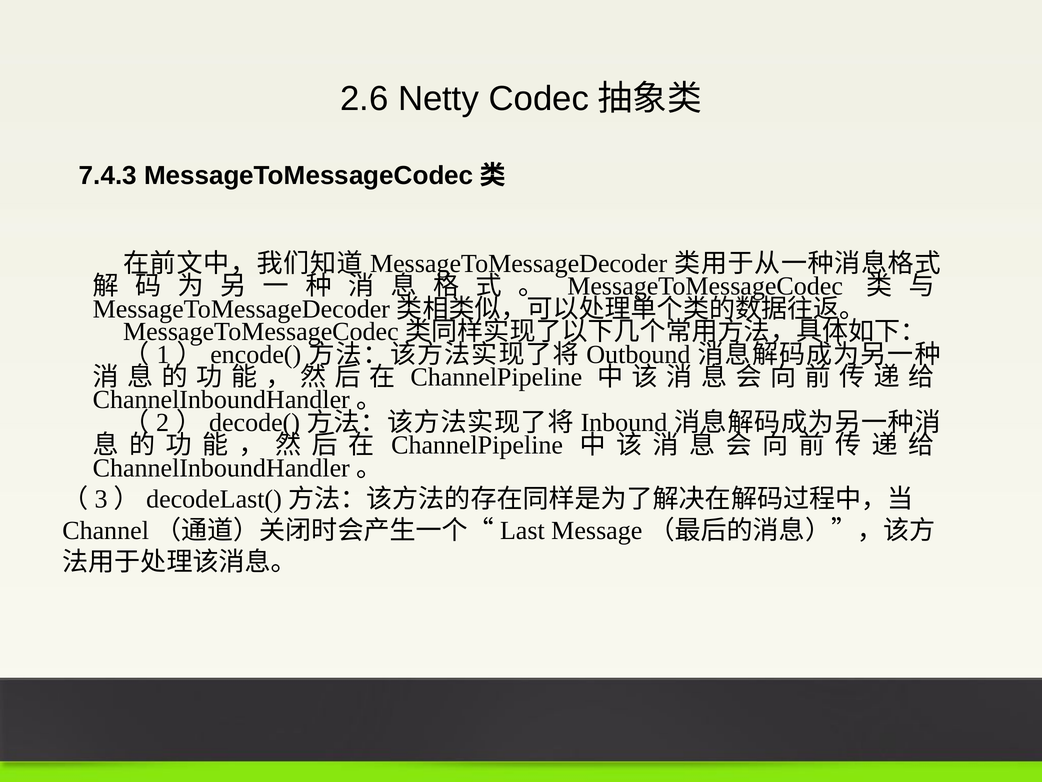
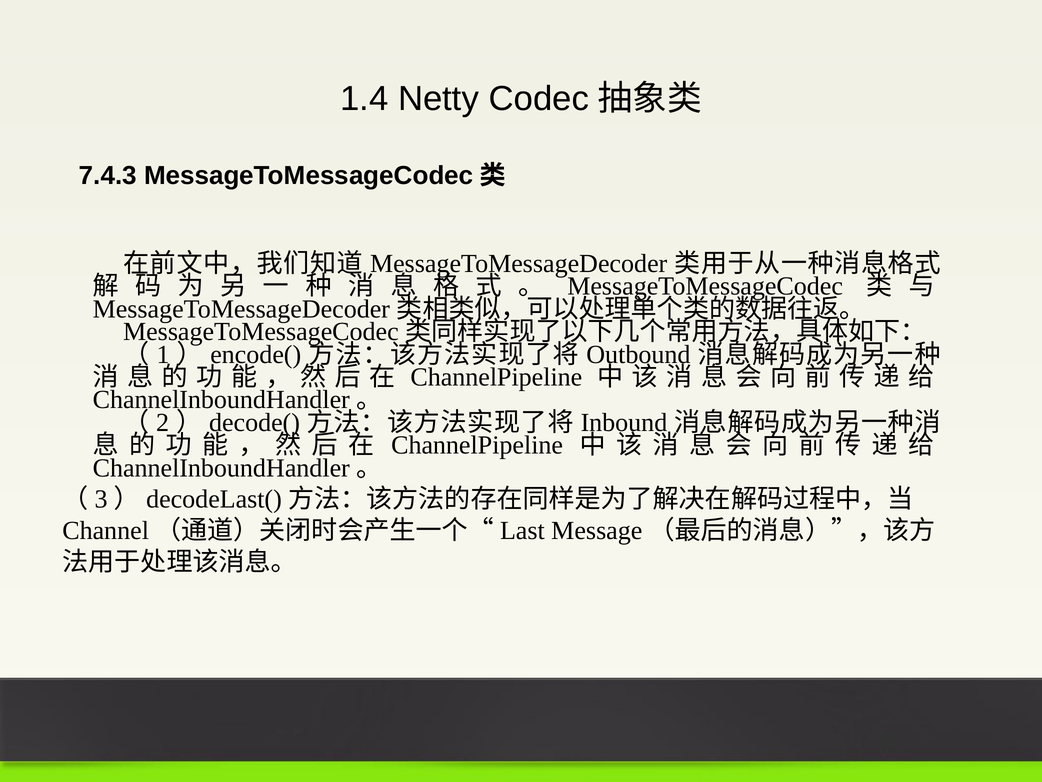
2.6: 2.6 -> 1.4 (364, 99)
